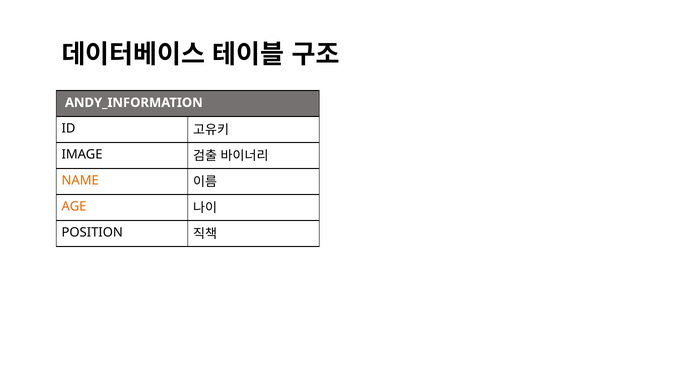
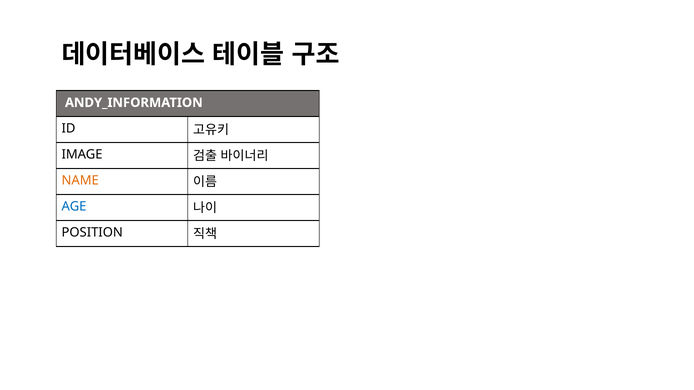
AGE colour: orange -> blue (74, 207)
